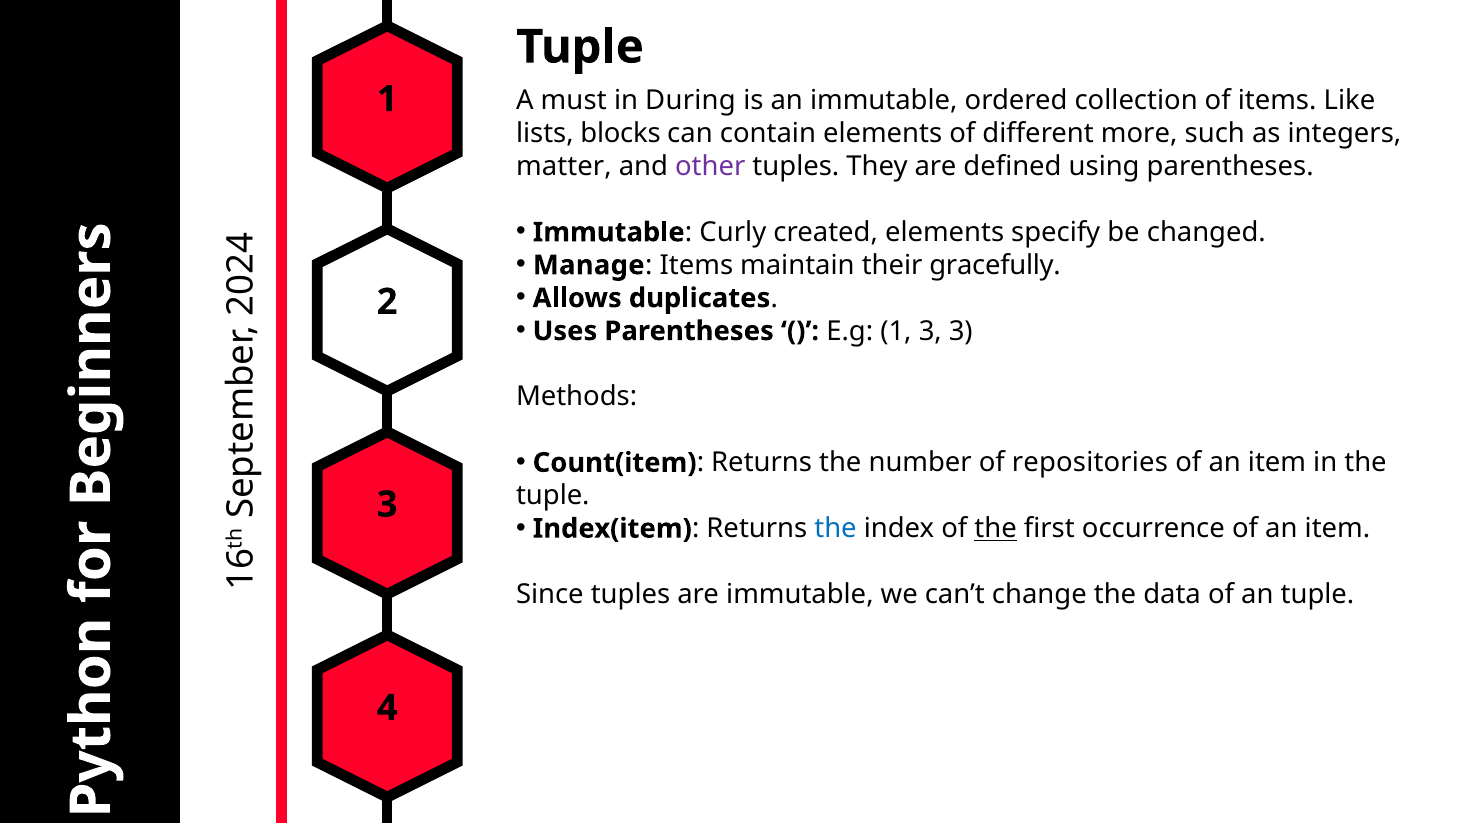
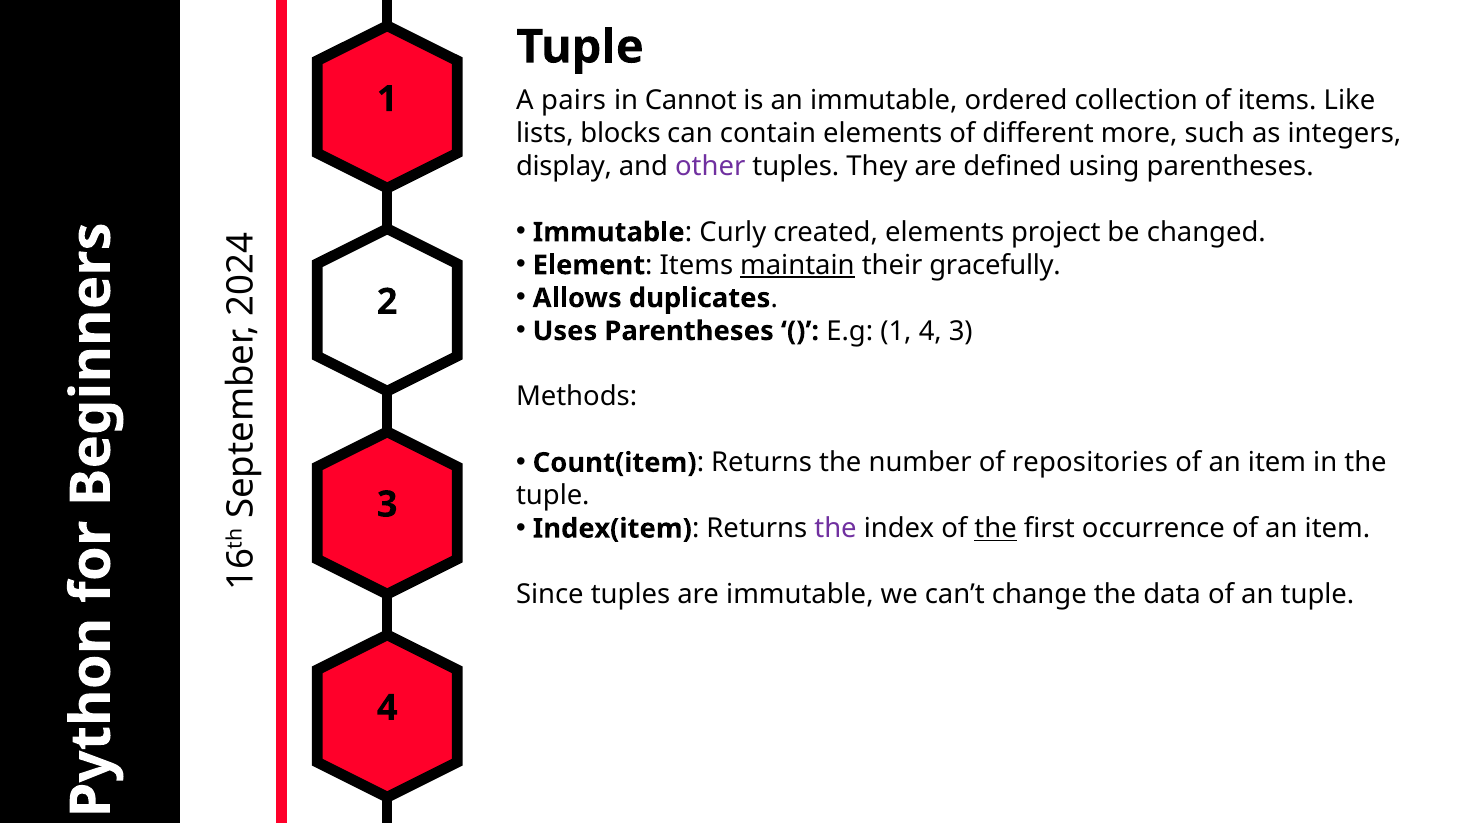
must: must -> pairs (574, 101)
During: During -> Cannot (691, 101)
matter: matter -> display (564, 167)
specify: specify -> project (1056, 232)
Manage: Manage -> Element (589, 265)
maintain underline: none -> present (797, 265)
1 3: 3 -> 4 (930, 331)
the colour: blue -> purple (836, 529)
